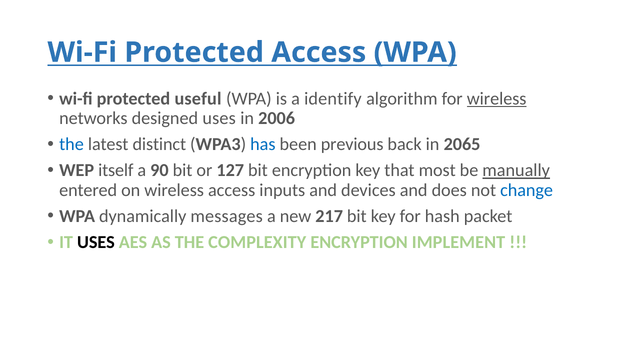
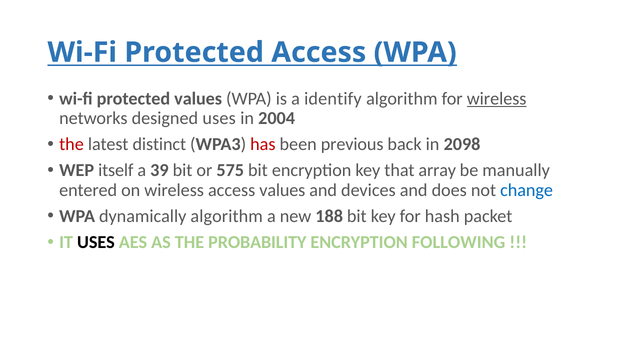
protected useful: useful -> values (198, 98)
2006: 2006 -> 2004 (277, 118)
the colour: blue -> red (71, 144)
has colour: blue -> red (263, 144)
2065: 2065 -> 2098 (462, 144)
90: 90 -> 39 (159, 170)
127: 127 -> 575 (230, 170)
most: most -> array (437, 170)
manually underline: present -> none (516, 170)
access inputs: inputs -> values (282, 190)
dynamically messages: messages -> algorithm (227, 216)
217: 217 -> 188 (329, 216)
COMPLEXITY: COMPLEXITY -> PROBABILITY (257, 242)
IMPLEMENT: IMPLEMENT -> FOLLOWING (459, 242)
